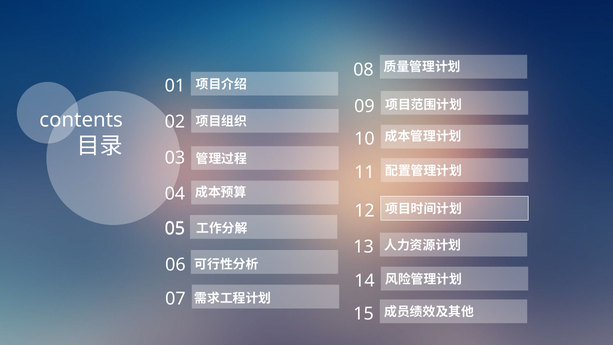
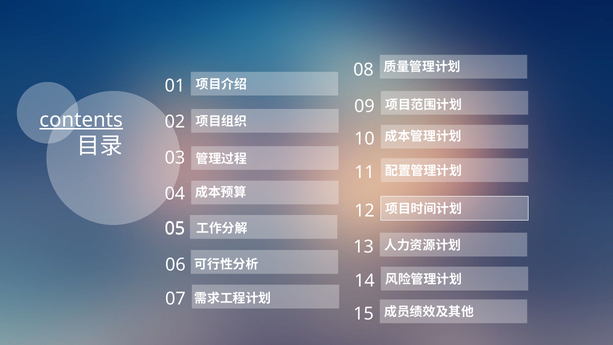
contents underline: none -> present (81, 120)
